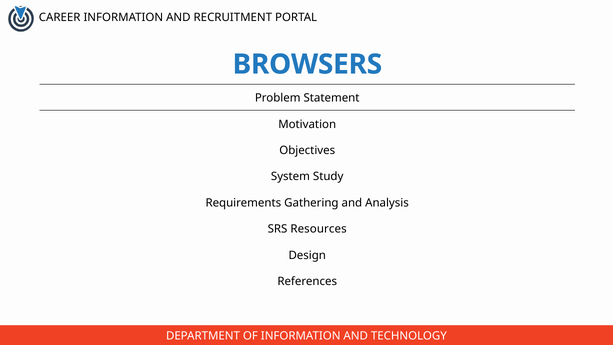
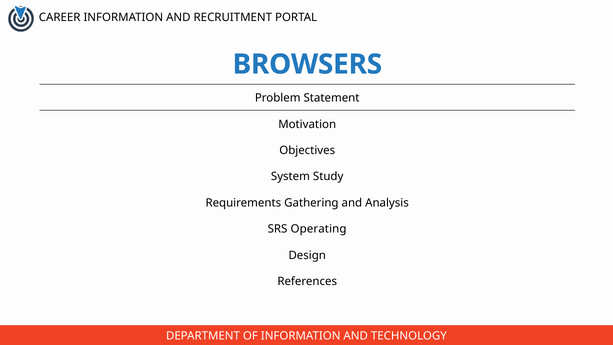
Resources: Resources -> Operating (319, 229)
